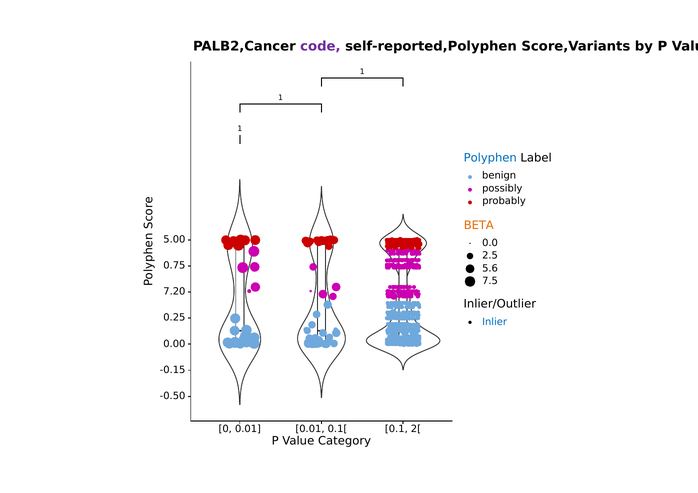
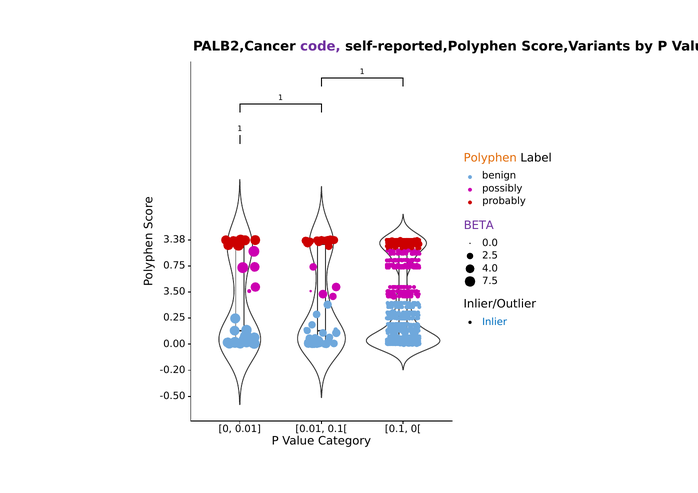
Polyphen colour: blue -> orange (490, 158)
BETA colour: orange -> purple (479, 226)
5.00: 5.00 -> 3.38 (174, 240)
5.6: 5.6 -> 4.0 (490, 269)
7.20: 7.20 -> 3.50 (174, 292)
-0.15: -0.15 -> -0.20 (173, 370)
2[: 2[ -> 0[ (416, 429)
